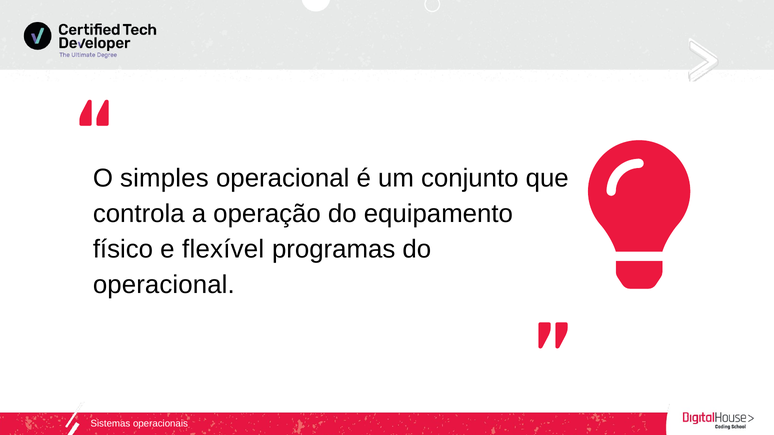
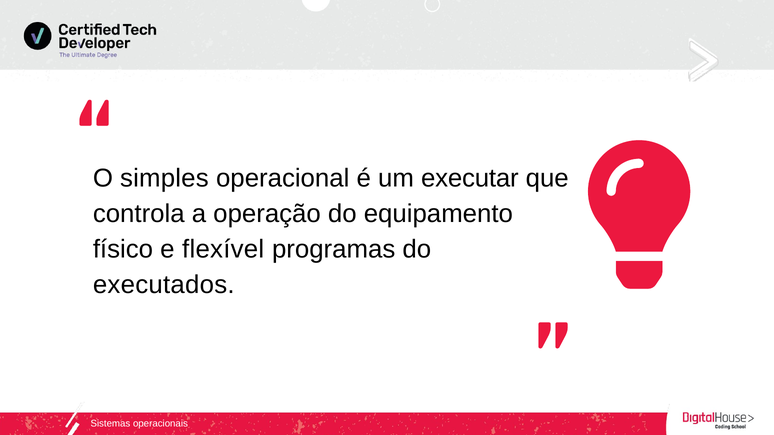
conjunto: conjunto -> executar (470, 178)
operacional: operacional -> executados (164, 285)
